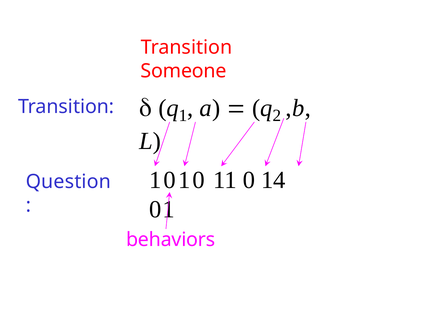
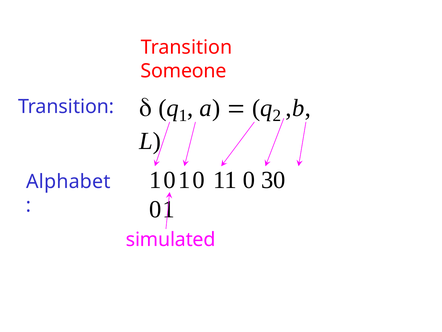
14: 14 -> 30 (273, 180)
Question: Question -> Alphabet (68, 181)
behaviors: behaviors -> simulated (171, 239)
